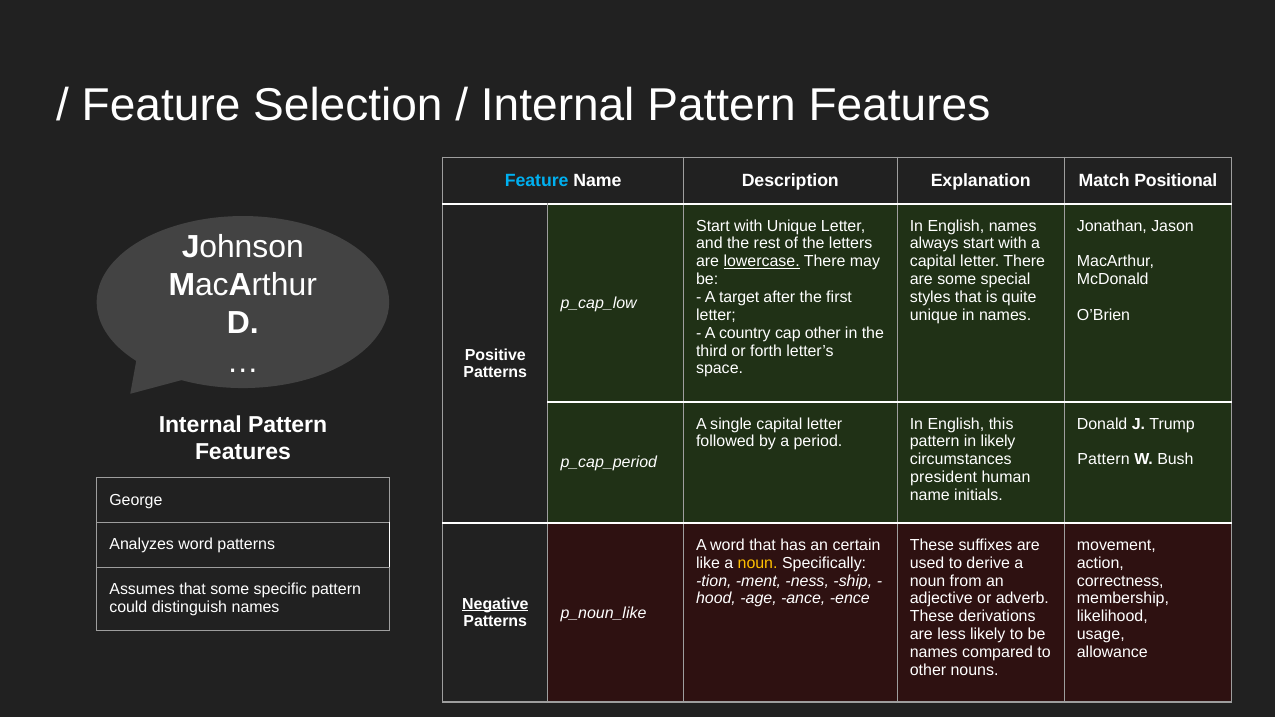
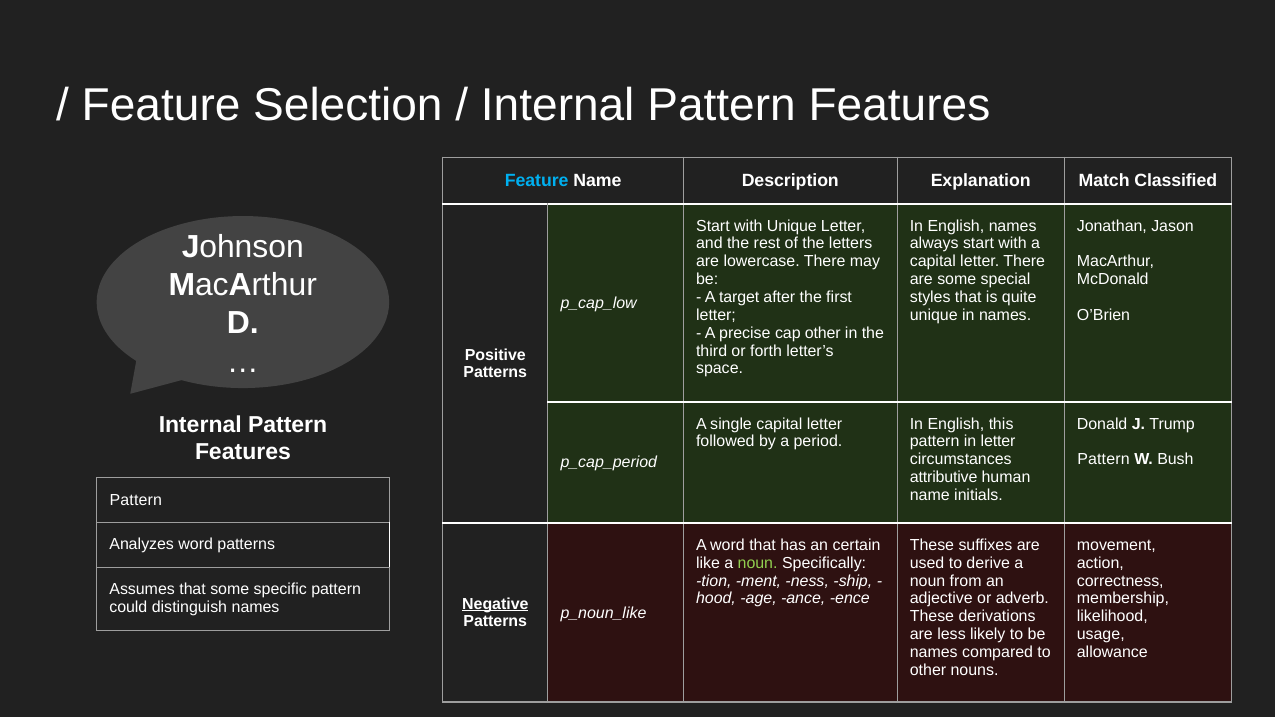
Positional: Positional -> Classified (1176, 181)
lowercase underline: present -> none (762, 262)
country: country -> precise (745, 333)
in likely: likely -> letter (998, 442)
president: president -> attributive (944, 477)
George: George -> Pattern (136, 500)
noun colour: yellow -> light green (758, 563)
